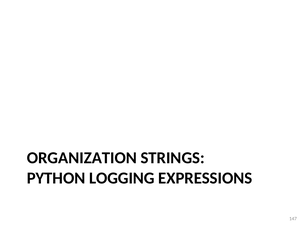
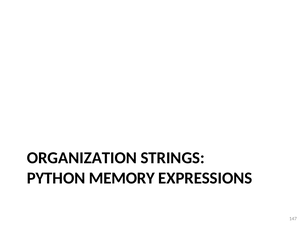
LOGGING: LOGGING -> MEMORY (122, 178)
